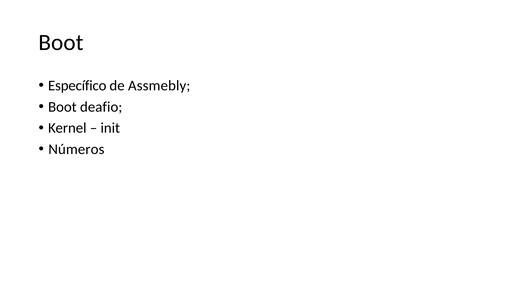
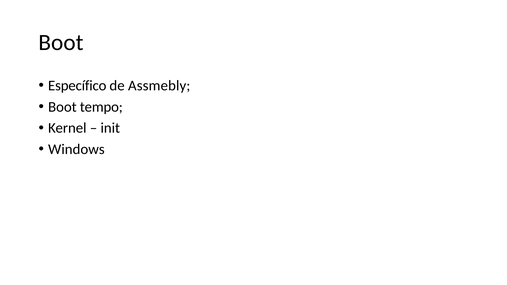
deafio: deafio -> tempo (101, 107)
Números: Números -> Windows (76, 149)
